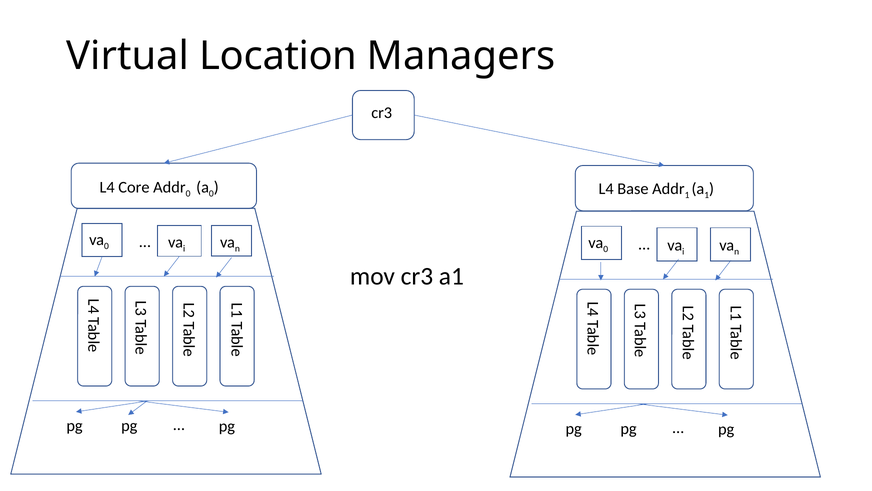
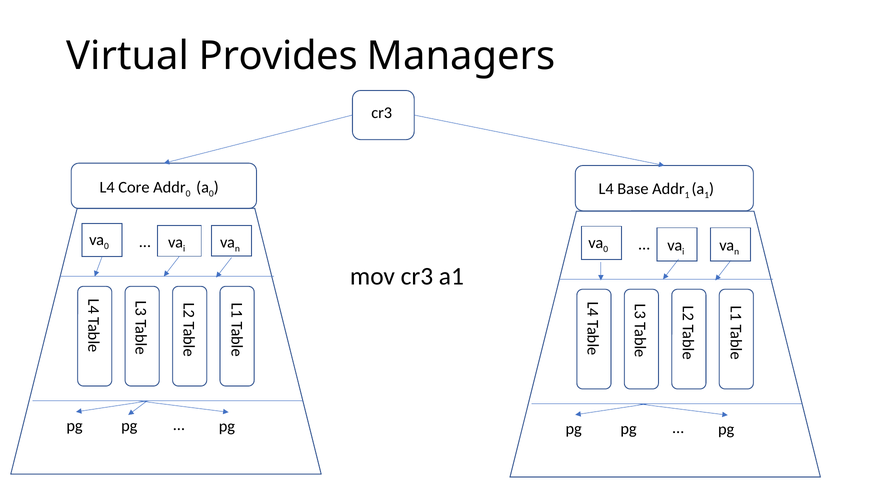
Location: Location -> Provides (278, 56)
